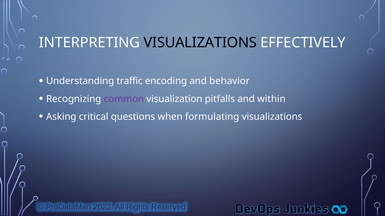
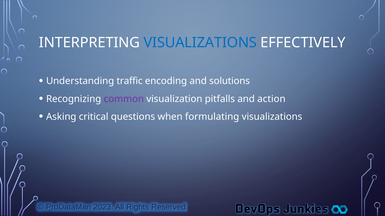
VISUALIZATIONS colour: black -> blue (200, 43)
behavior: behavior -> solutions (230, 81)
within: within -> action (271, 99)
